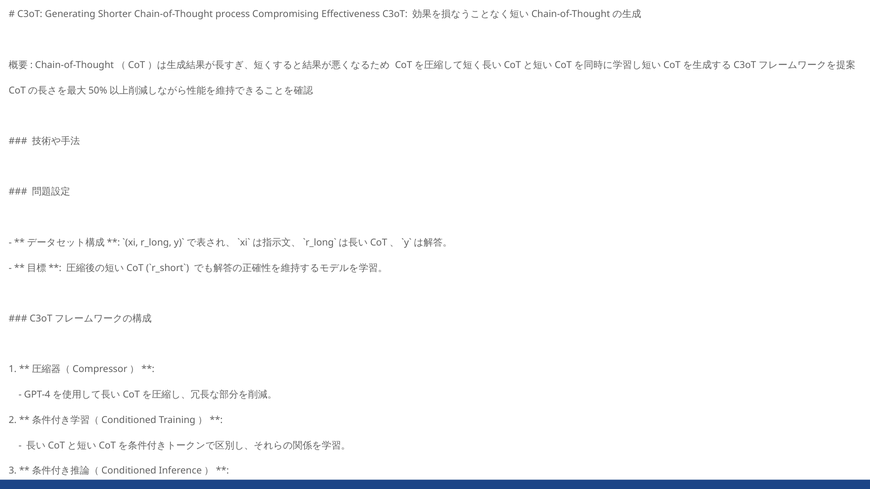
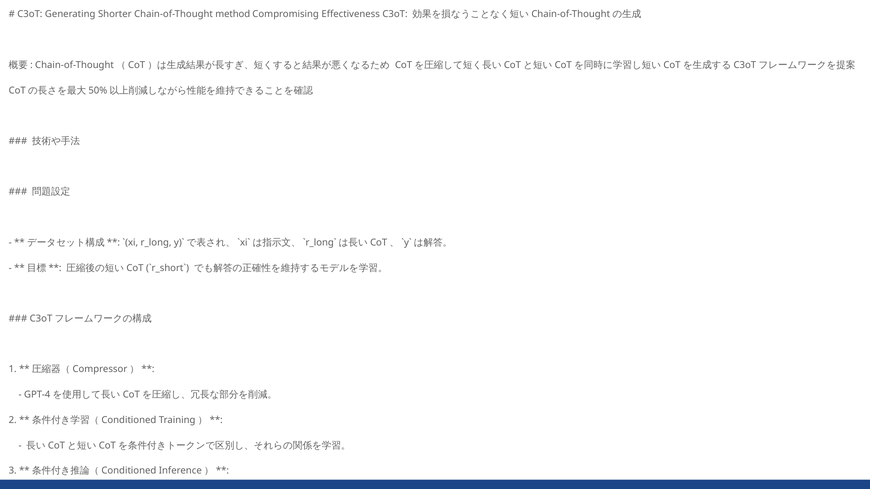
Chain-of-Thought process: process -> method (233, 14)
